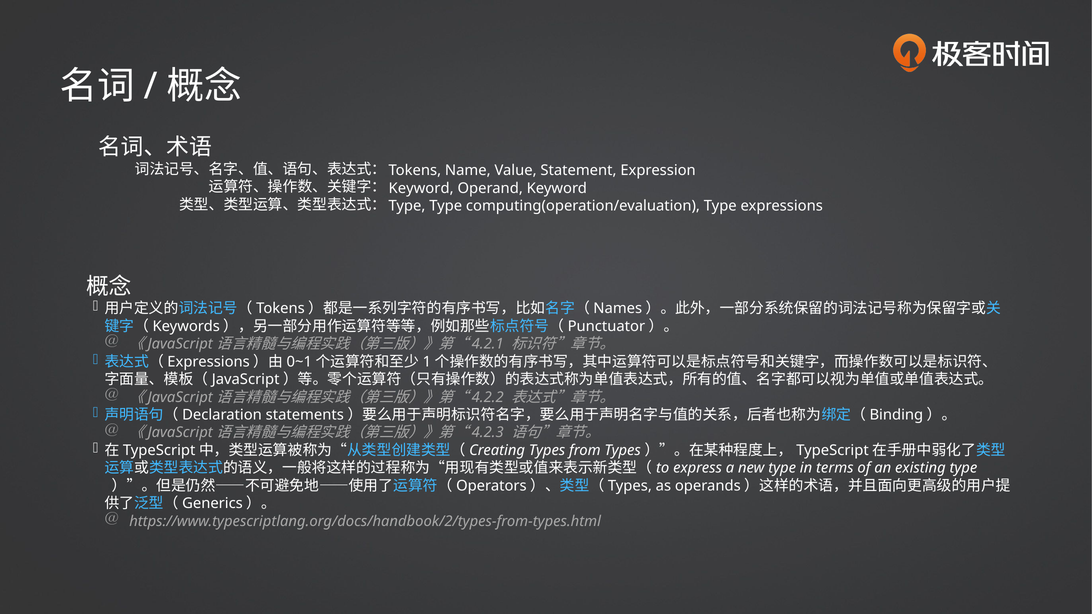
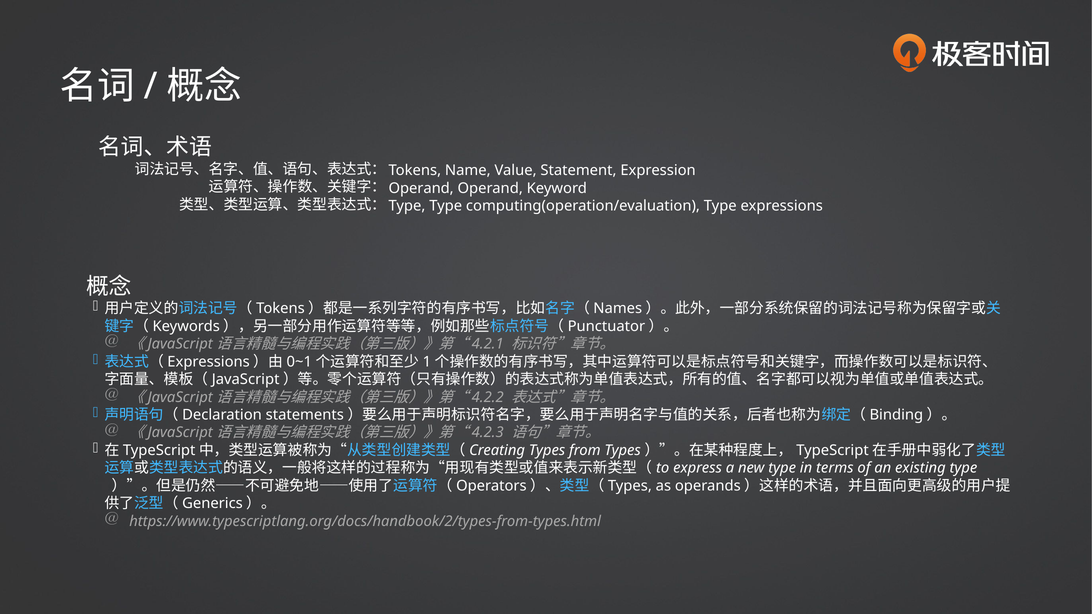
Keyword: Keyword -> Operand (421, 188)
